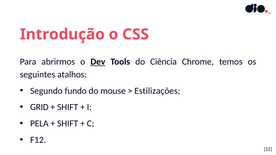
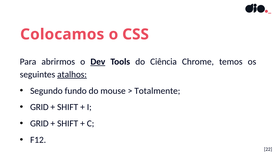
Introdução: Introdução -> Colocamos (62, 34)
atalhos underline: none -> present (72, 75)
Estilizações: Estilizações -> Totalmente (157, 91)
PELA: PELA -> GRID (39, 124)
